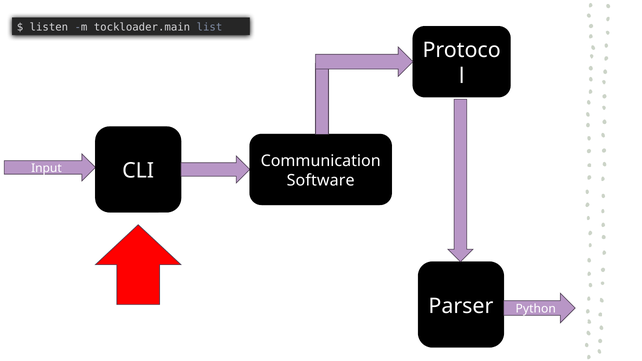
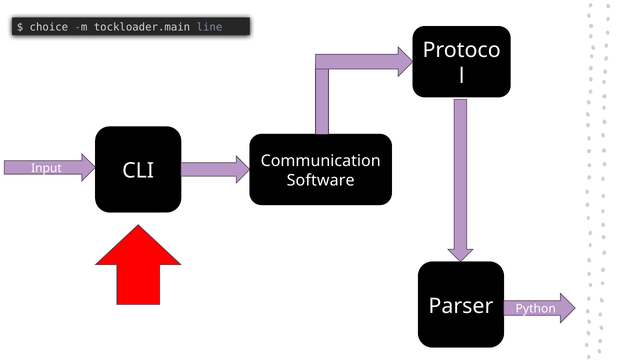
listen: listen -> choice (49, 27)
list: list -> line (209, 27)
